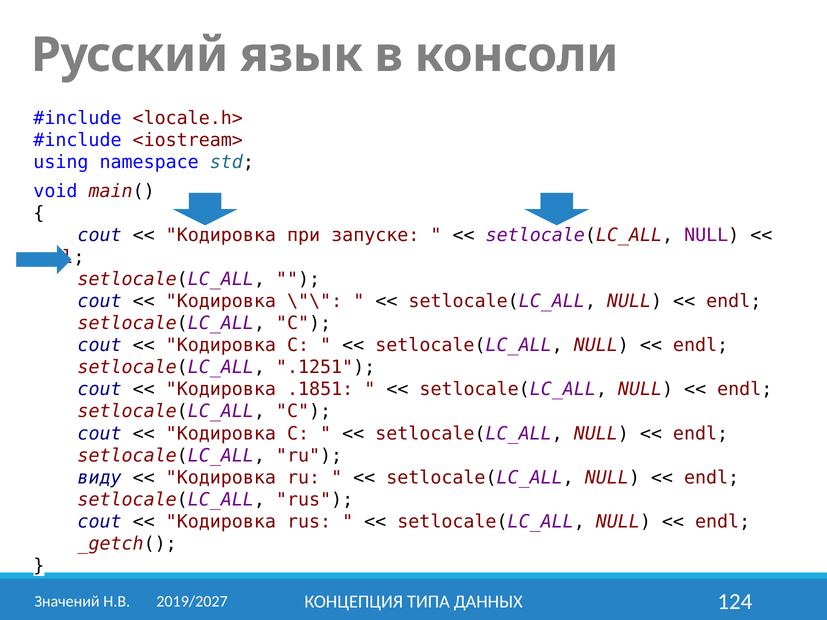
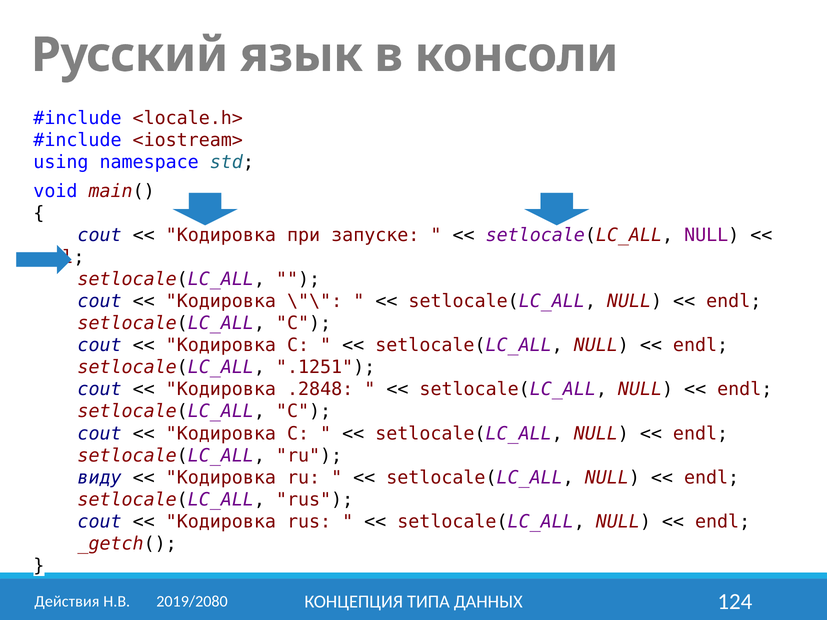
.1851: .1851 -> .2848 (320, 390)
Значений: Значений -> Действия (67, 602)
2019/2027: 2019/2027 -> 2019/2080 (192, 602)
